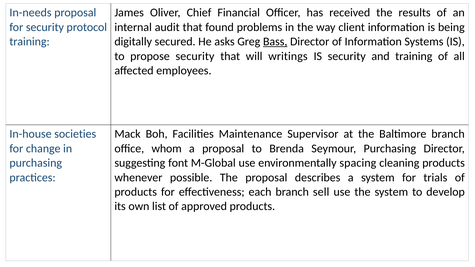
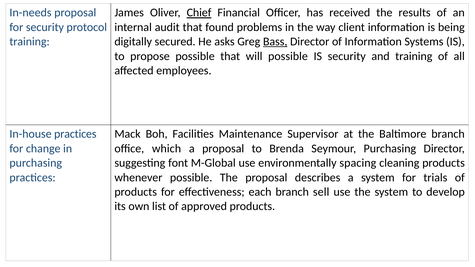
Chief underline: none -> present (199, 13)
propose security: security -> possible (195, 56)
will writings: writings -> possible (288, 56)
In-house societies: societies -> practices (75, 134)
whom: whom -> which (167, 149)
